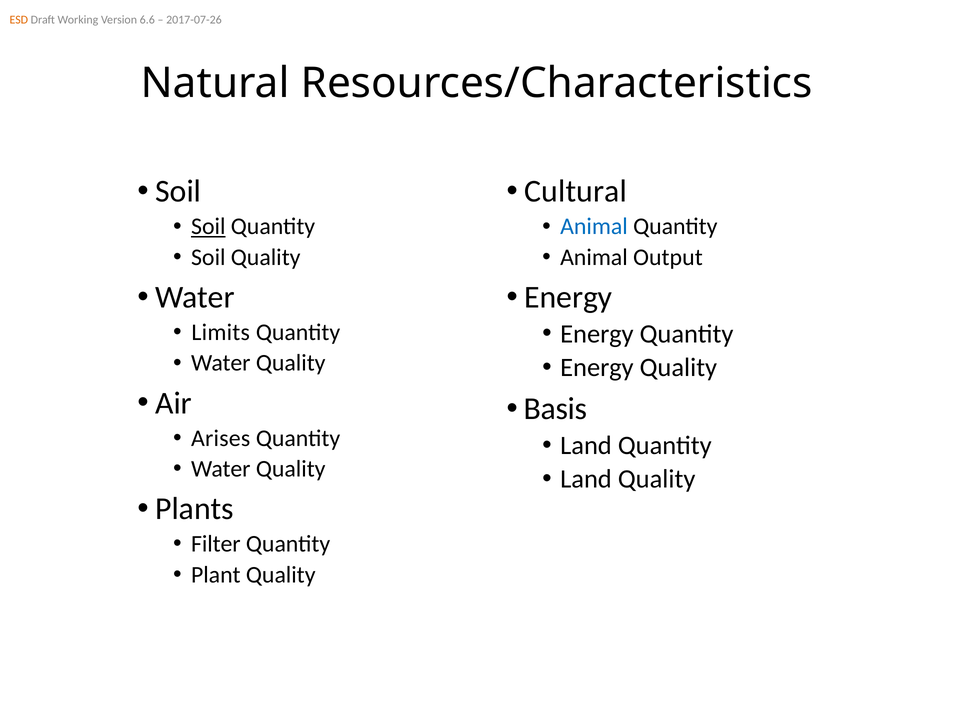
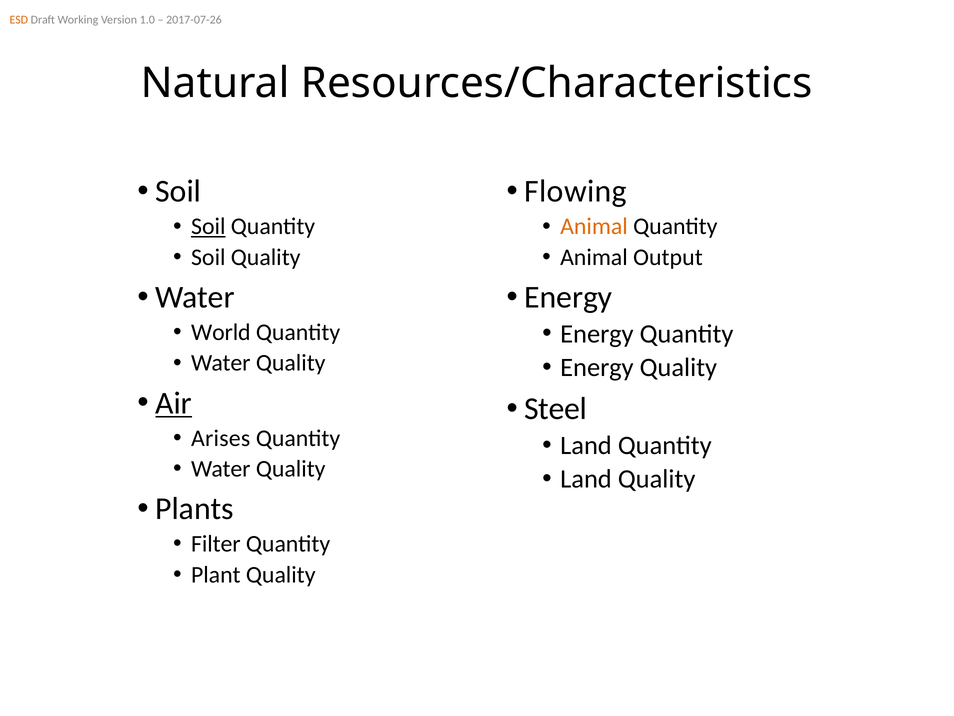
6.6: 6.6 -> 1.0 (147, 20)
Cultural: Cultural -> Flowing (576, 191)
Animal colour: blue -> orange (594, 226)
Limits: Limits -> World (221, 332)
Air underline: none -> present (174, 403)
Basis: Basis -> Steel (555, 409)
